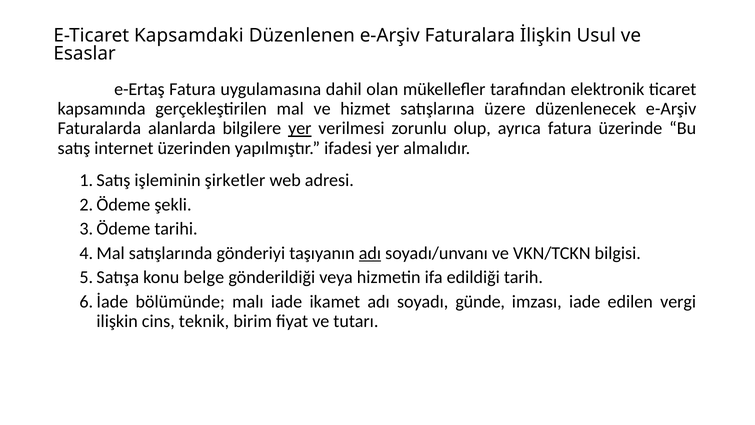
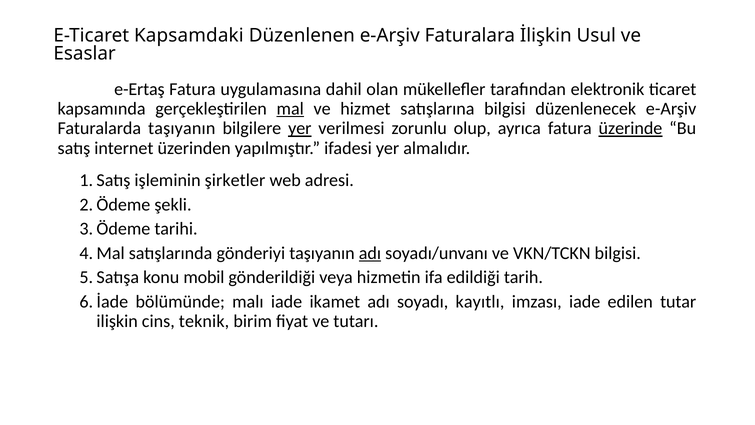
mal underline: none -> present (290, 109)
satışlarına üzere: üzere -> bilgisi (505, 109)
Faturalarda alanlarda: alanlarda -> taşıyanın (182, 128)
üzerinde underline: none -> present (630, 128)
belge: belge -> mobil (204, 277)
günde: günde -> kayıtlı (480, 302)
vergi: vergi -> tutar (678, 302)
